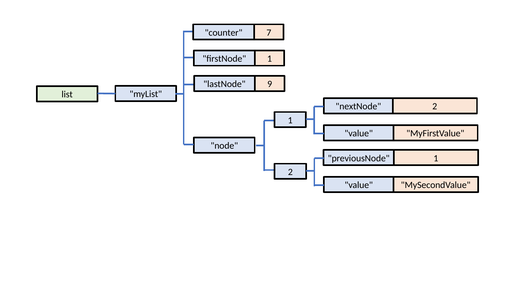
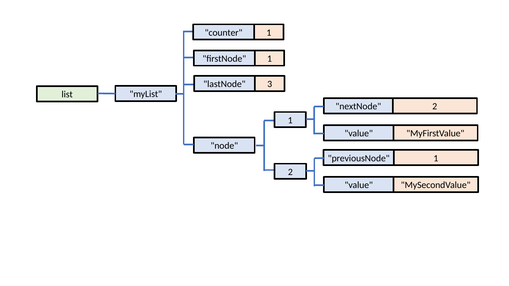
counter 7: 7 -> 1 (269, 33)
9: 9 -> 3 (270, 84)
